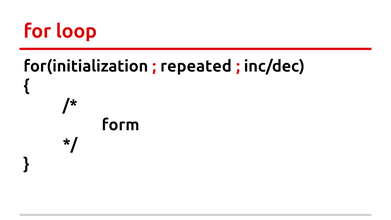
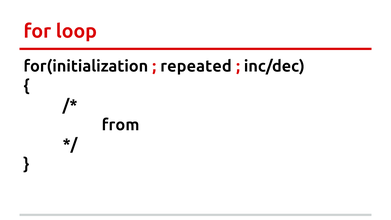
form: form -> from (121, 125)
